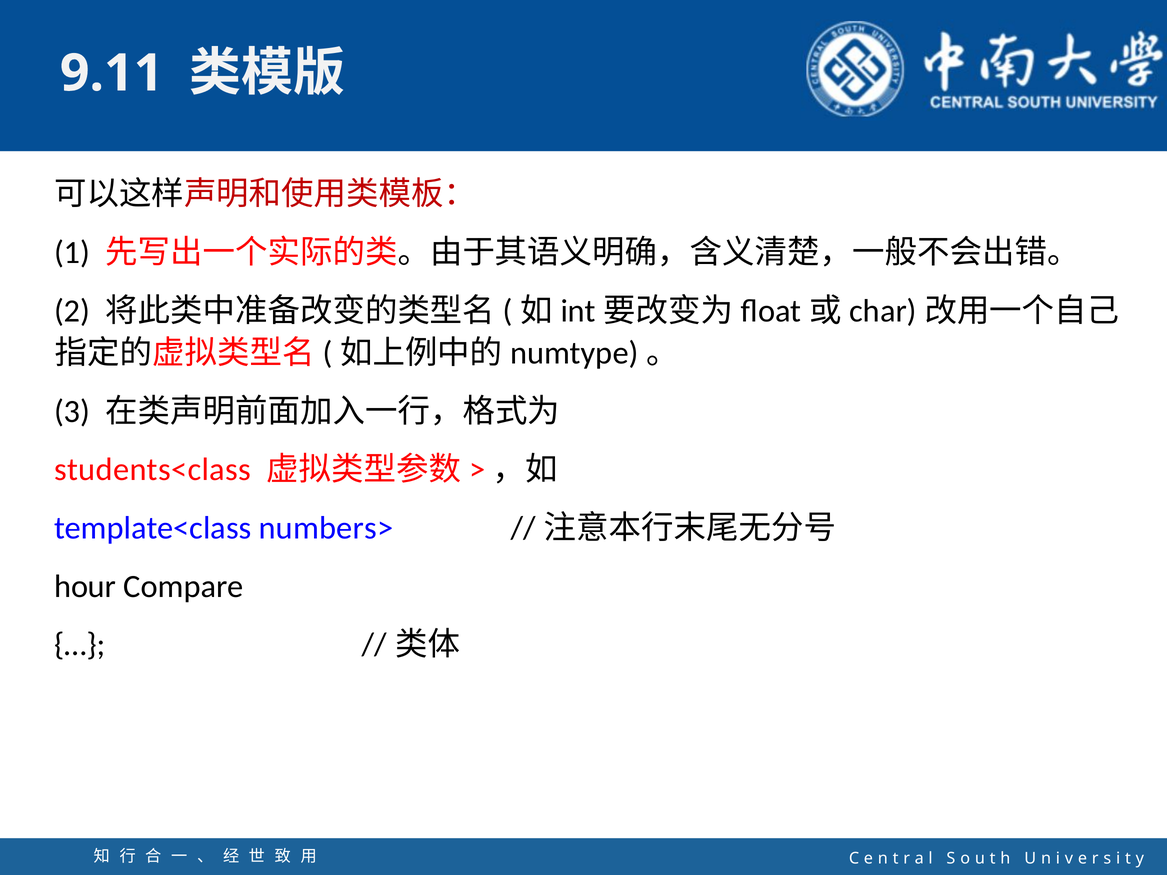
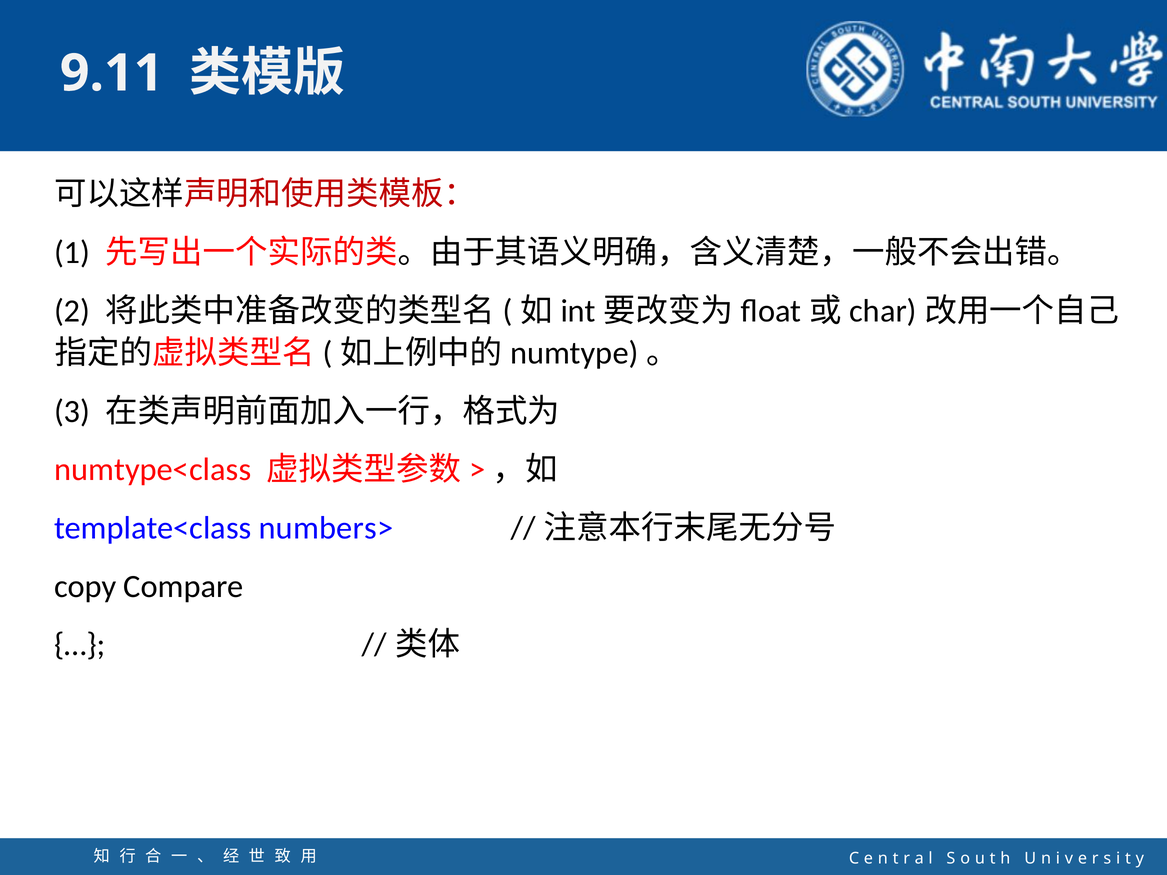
students<class: students<class -> numtype<class (153, 470)
hour: hour -> copy (85, 586)
